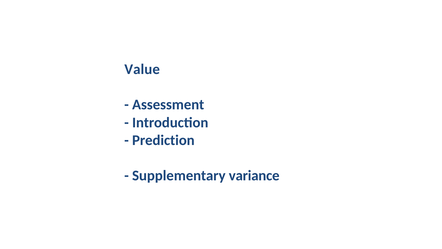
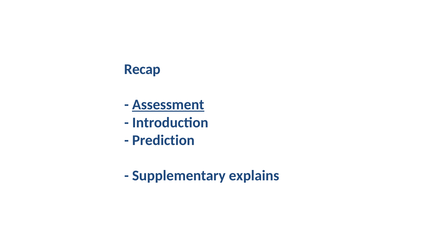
Value: Value -> Recap (142, 69)
Assessment underline: none -> present (168, 105)
variance: variance -> explains (254, 175)
